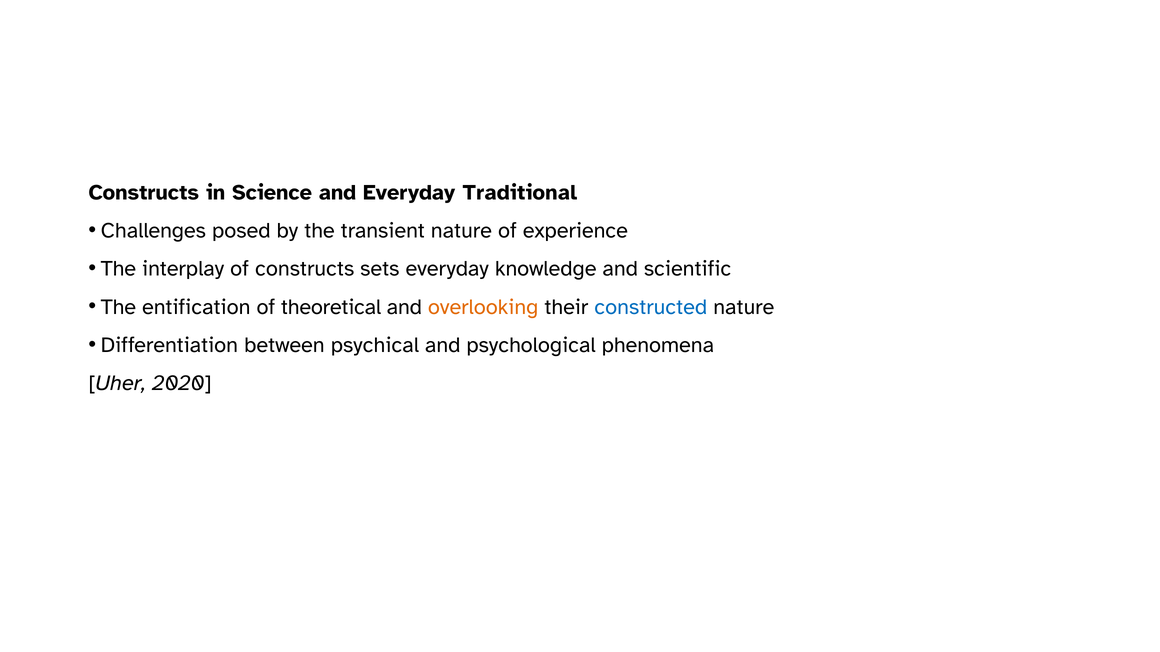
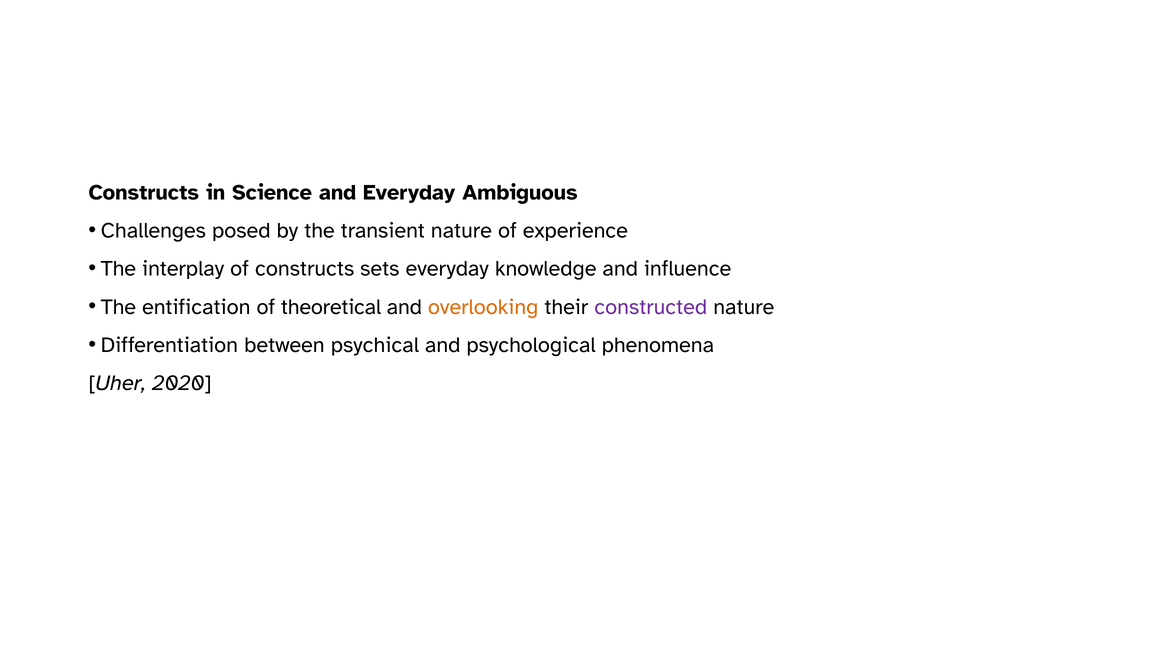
Traditional: Traditional -> Ambiguous (520, 193)
scientific: scientific -> influence (688, 269)
constructed colour: blue -> purple (651, 307)
